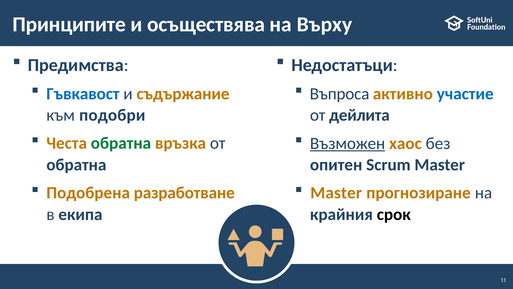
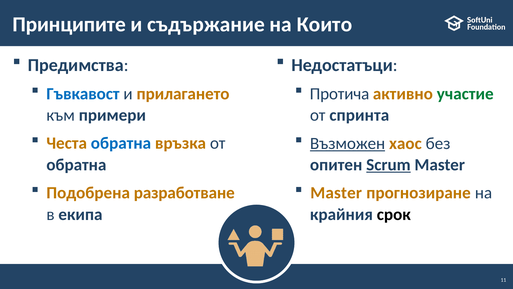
осъществява: осъществява -> съдържание (206, 24)
Върху: Върху -> Които (324, 24)
съдържание: съдържание -> прилагането (183, 94)
Въпроса: Въпроса -> Протича (340, 94)
участие colour: blue -> green (465, 94)
подобри: подобри -> примери (112, 115)
дейлита: дейлита -> спринта (359, 115)
обратна colour: green -> blue (121, 143)
Scrum underline: none -> present (388, 165)
